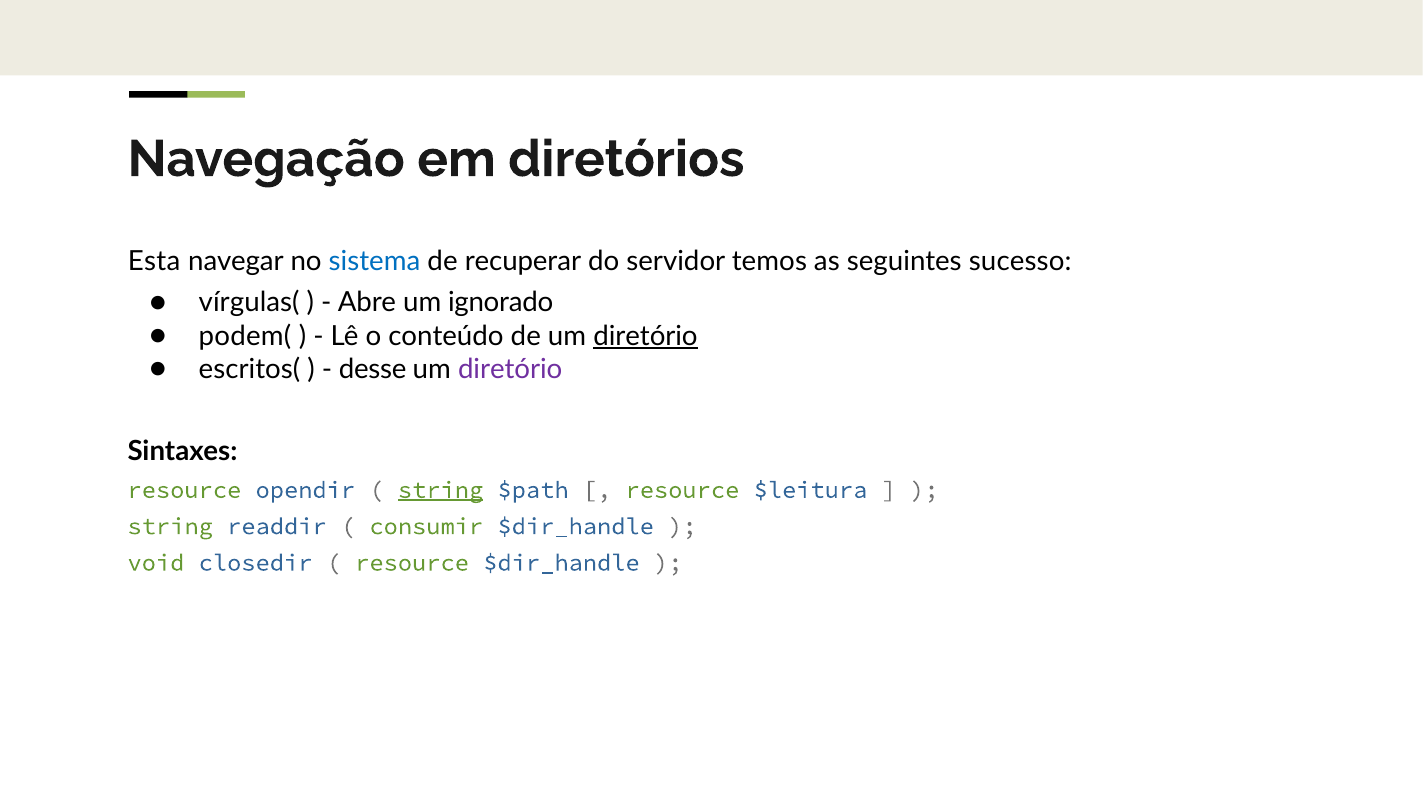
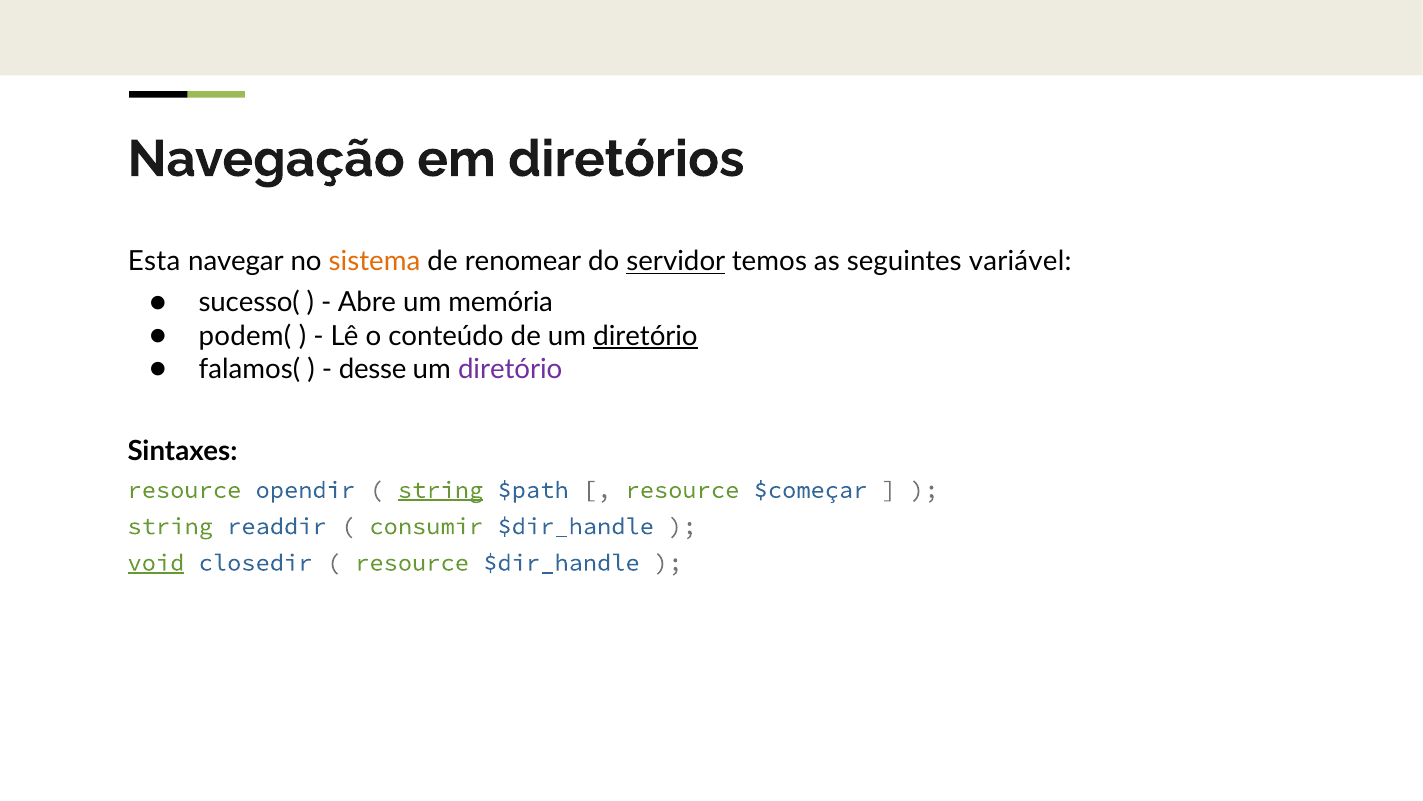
sistema colour: blue -> orange (374, 261)
recuperar: recuperar -> renomear (523, 261)
servidor underline: none -> present (676, 261)
sucesso: sucesso -> variável (1020, 261)
vírgulas(: vírgulas( -> sucesso( (249, 302)
ignorado: ignorado -> memória (501, 302)
escritos(: escritos( -> falamos( (249, 369)
$leitura: $leitura -> $começar (811, 490)
void underline: none -> present (156, 562)
